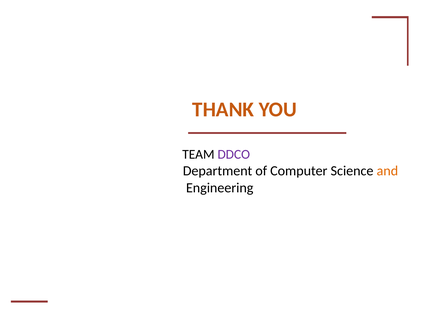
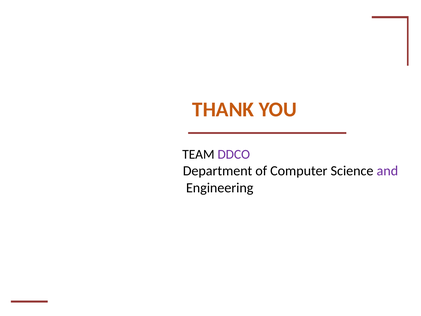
and colour: orange -> purple (387, 171)
